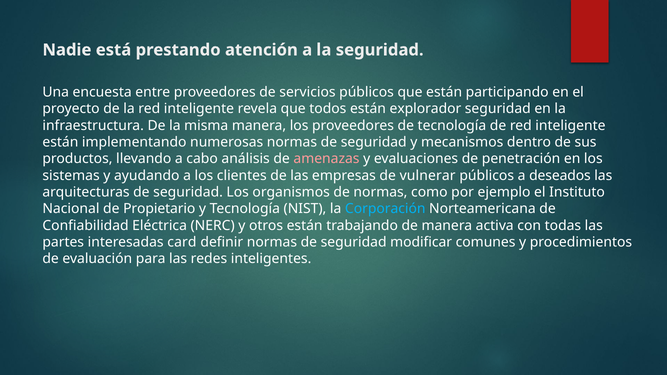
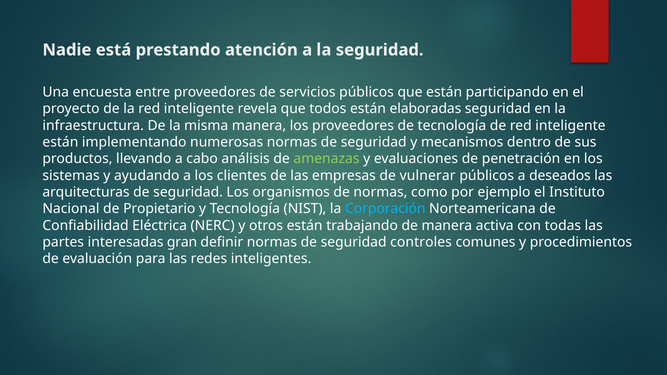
explorador: explorador -> elaboradas (425, 109)
amenazas colour: pink -> light green (326, 159)
card: card -> gran (182, 242)
modificar: modificar -> controles (421, 242)
